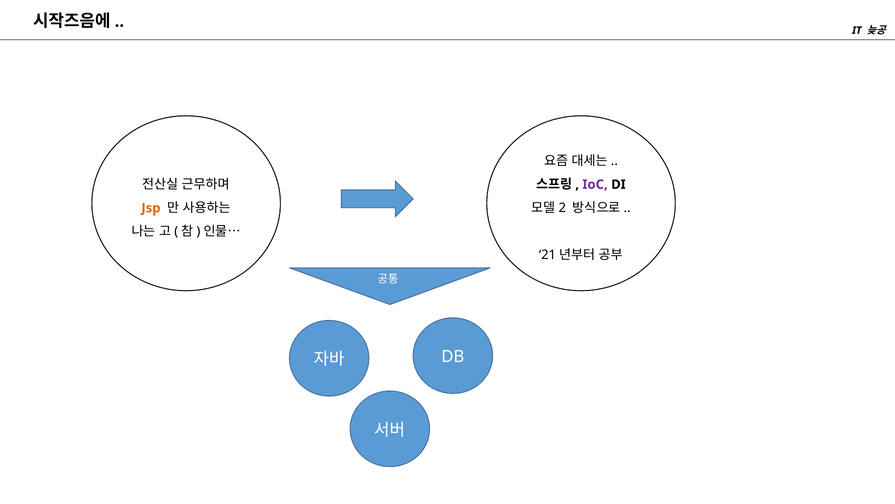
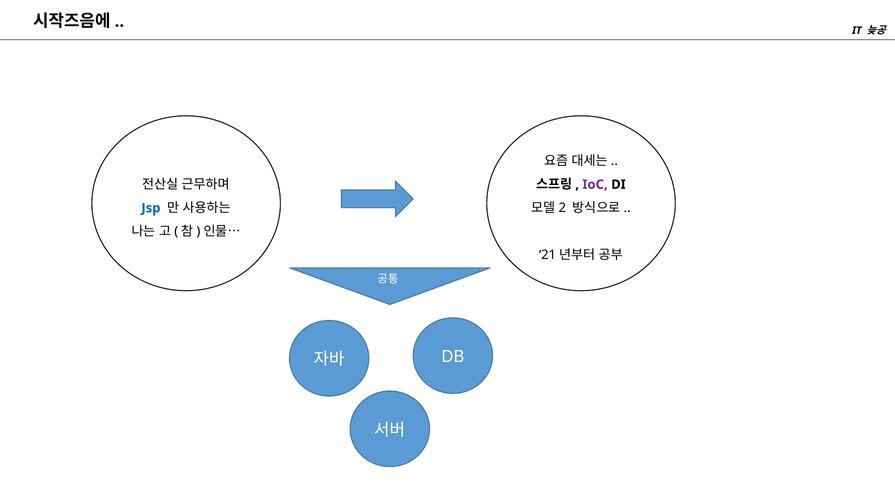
Jsp colour: orange -> blue (151, 208)
